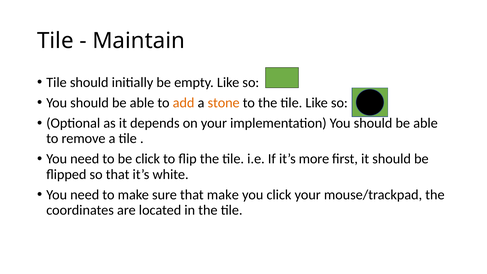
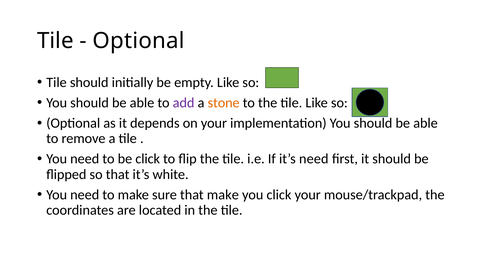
Maintain: Maintain -> Optional (139, 41)
add colour: orange -> purple (184, 103)
it’s more: more -> need (314, 159)
